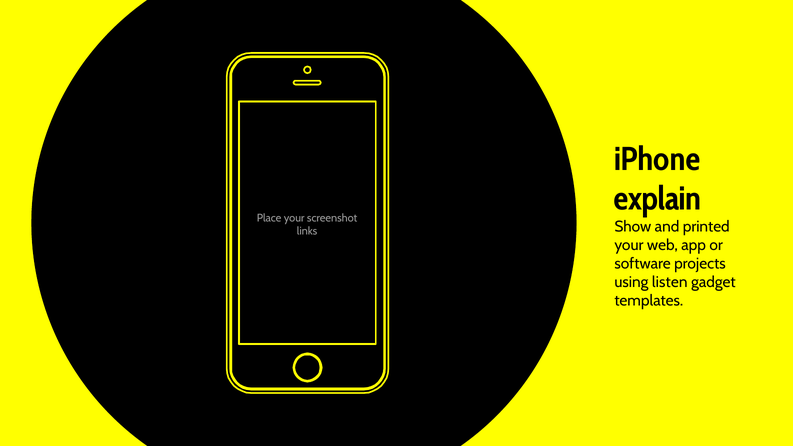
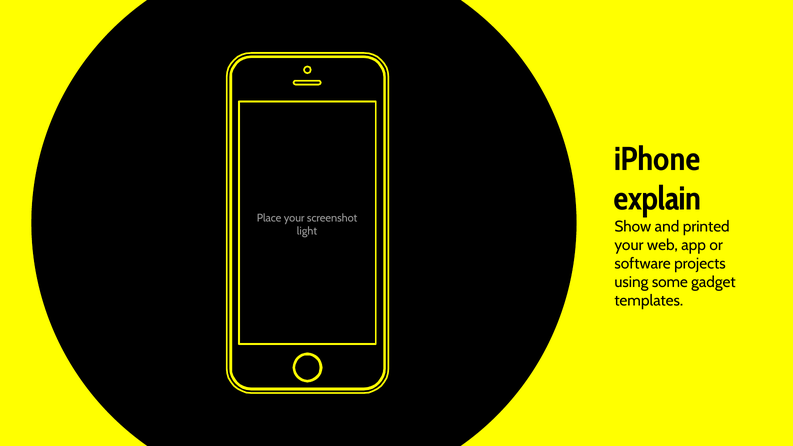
links: links -> light (307, 231)
listen: listen -> some (670, 282)
